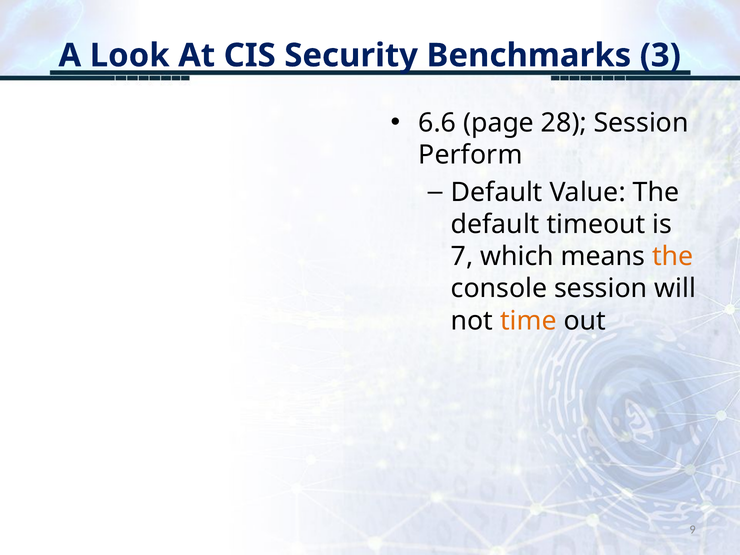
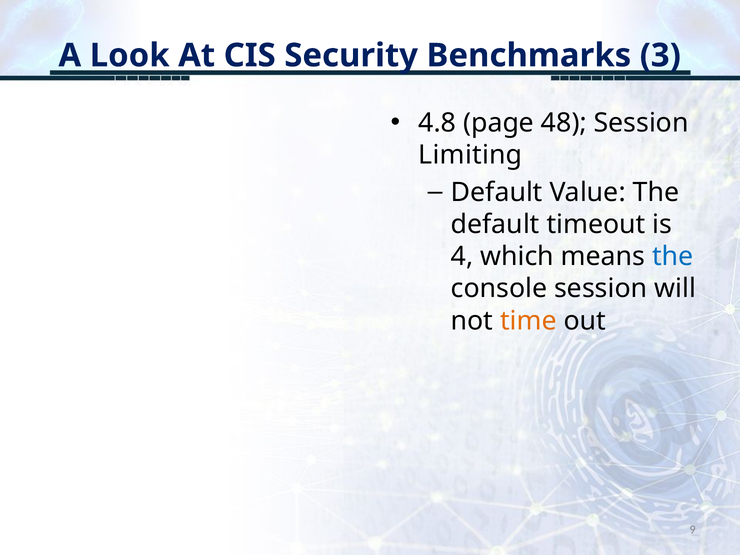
6.6: 6.6 -> 4.8 (437, 123)
28: 28 -> 48 (564, 123)
Perform: Perform -> Limiting (470, 155)
7: 7 -> 4 (462, 257)
the colour: orange -> blue (673, 257)
